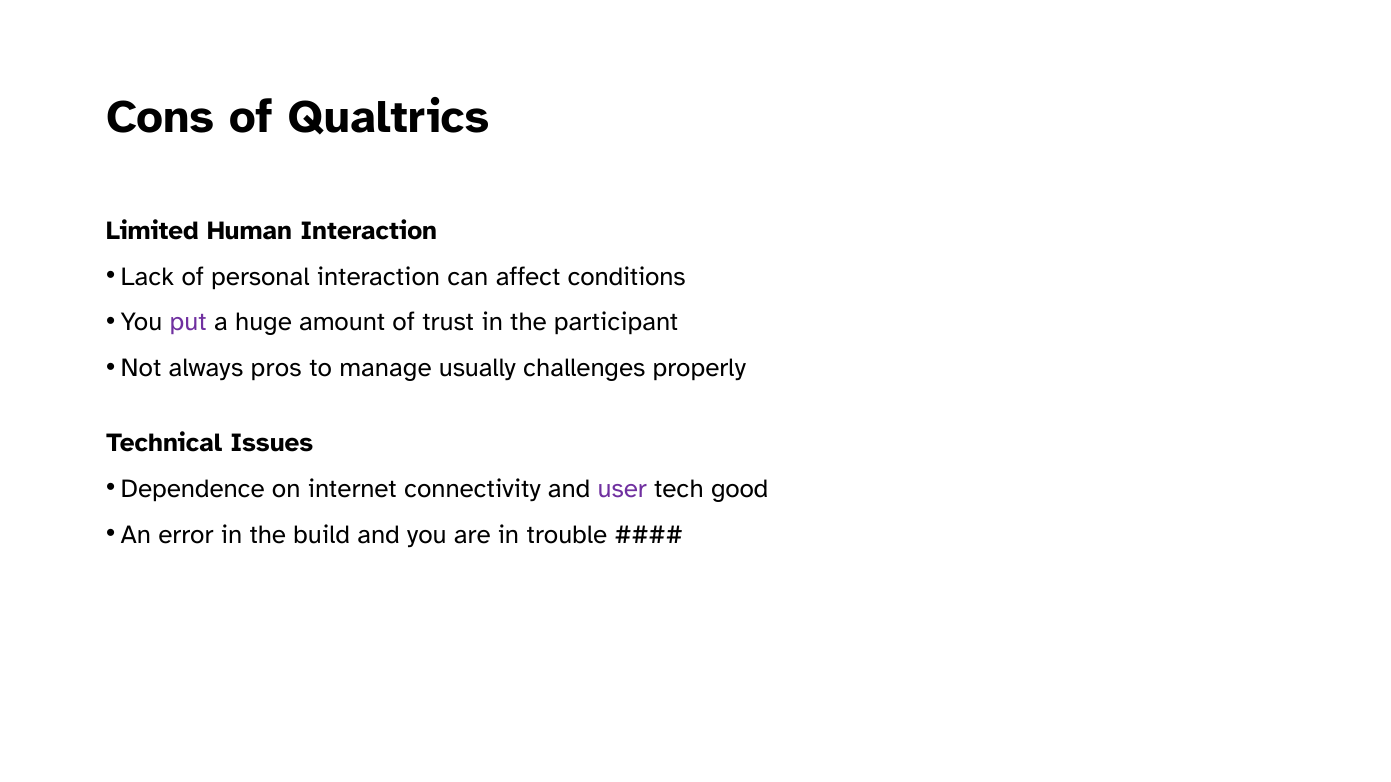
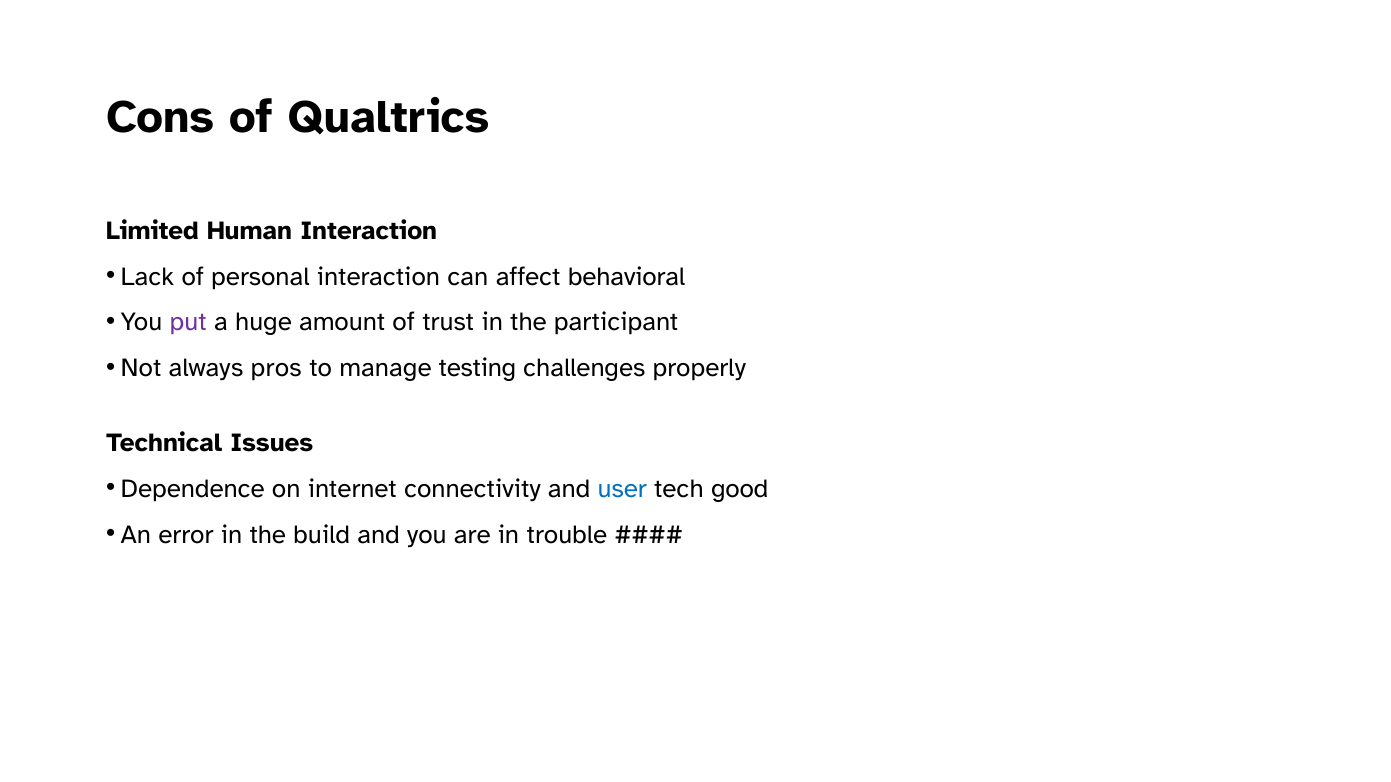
conditions: conditions -> behavioral (627, 277)
usually: usually -> testing (477, 368)
user colour: purple -> blue (622, 489)
